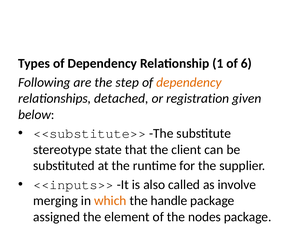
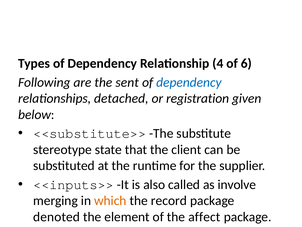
1: 1 -> 4 (218, 63)
step: step -> sent (127, 82)
dependency colour: orange -> blue (189, 82)
handle: handle -> record (169, 200)
assigned: assigned -> denoted (57, 216)
nodes: nodes -> affect (204, 216)
